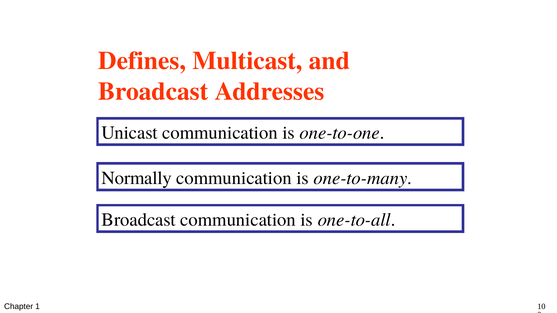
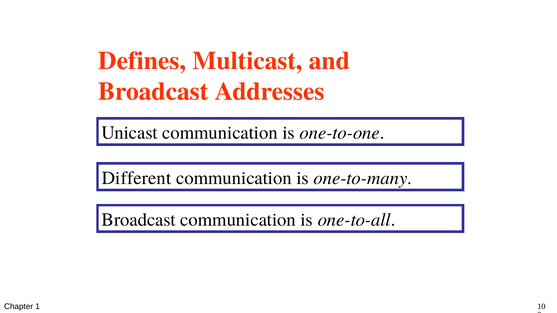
Normally: Normally -> Different (136, 178)
